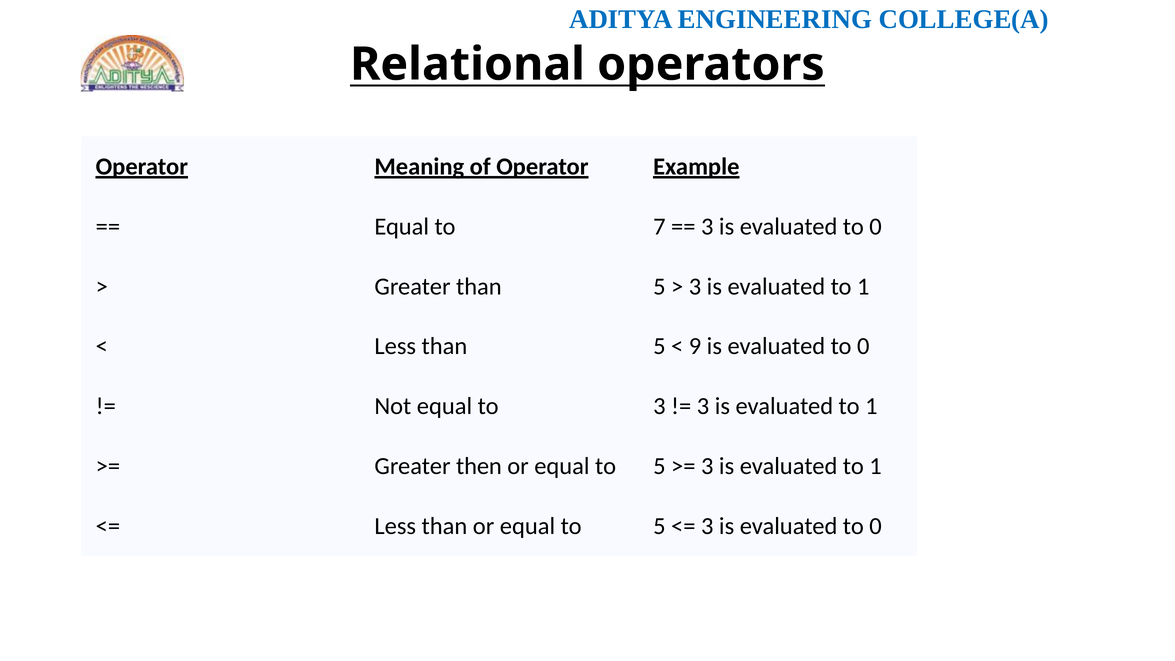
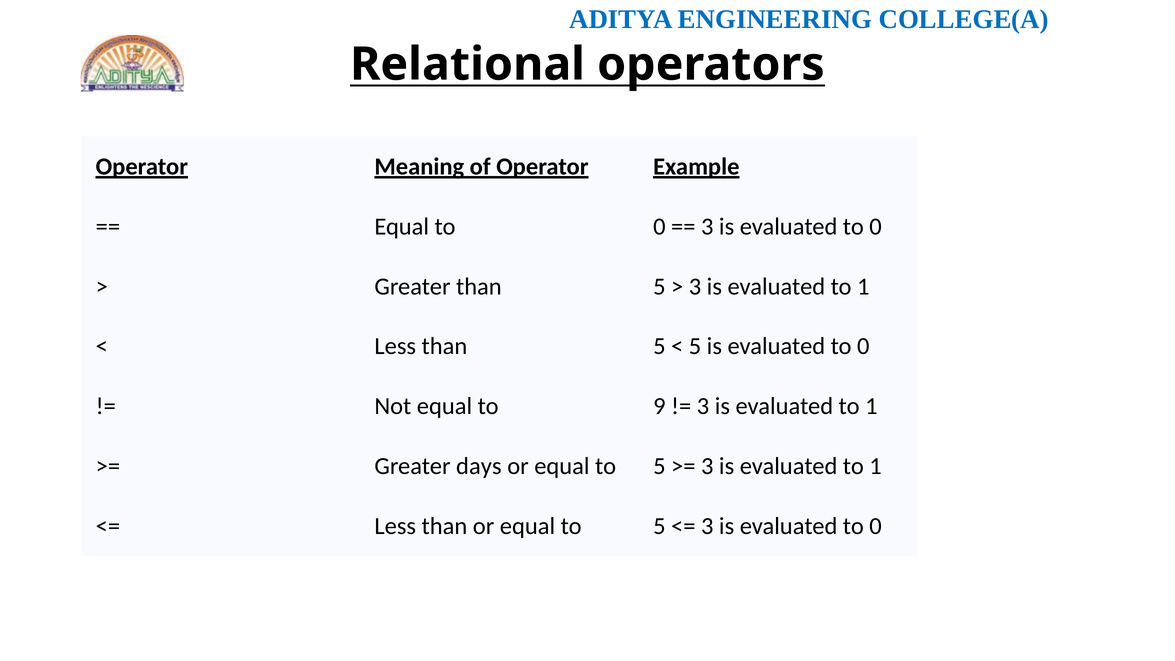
Equal to 7: 7 -> 0 (659, 227)
9: 9 -> 5 (695, 346)
to 3: 3 -> 9 (659, 406)
then: then -> days (479, 466)
